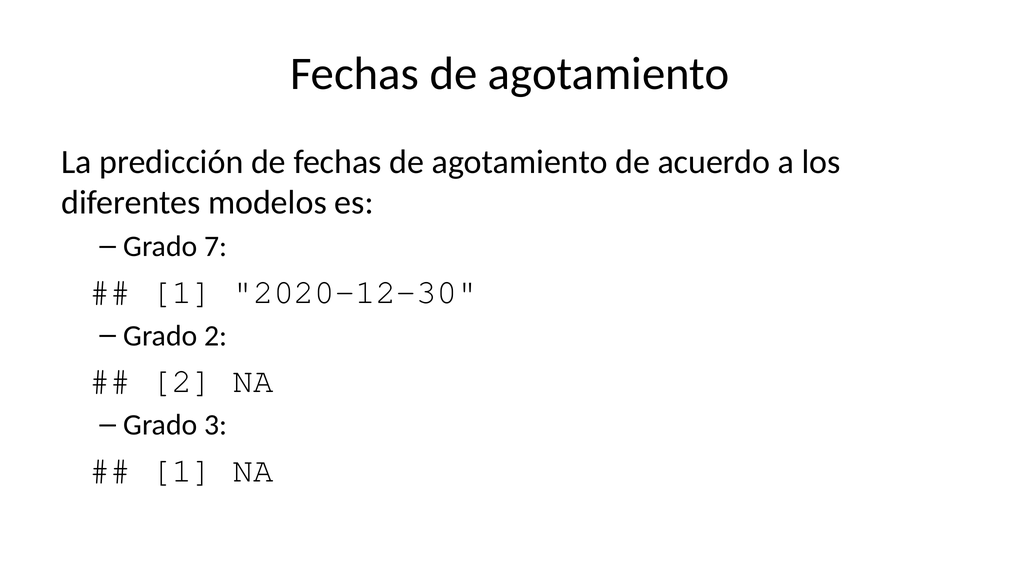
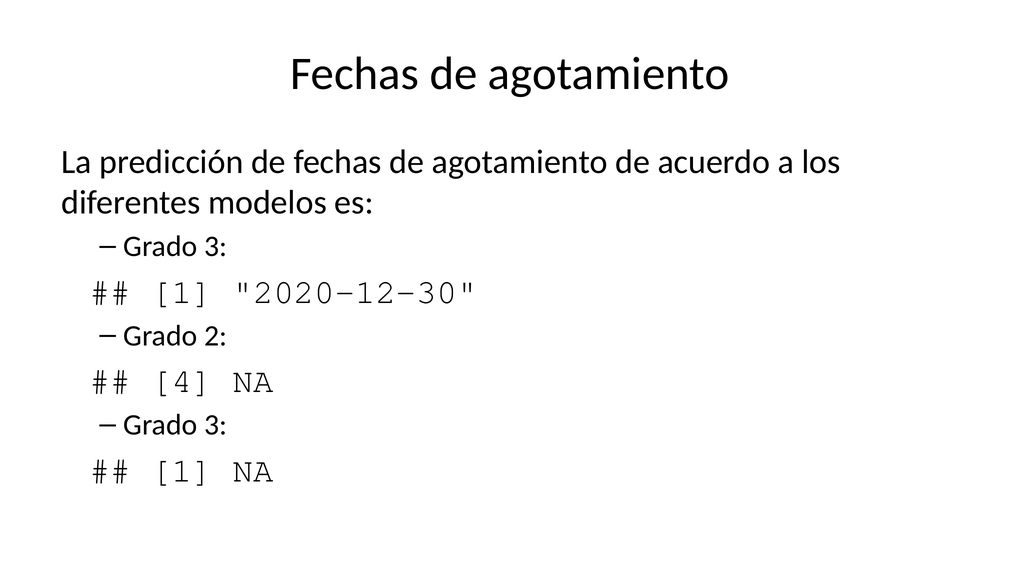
7: 7 -> 3 (216, 246)
2: 2 -> 4 (182, 381)
